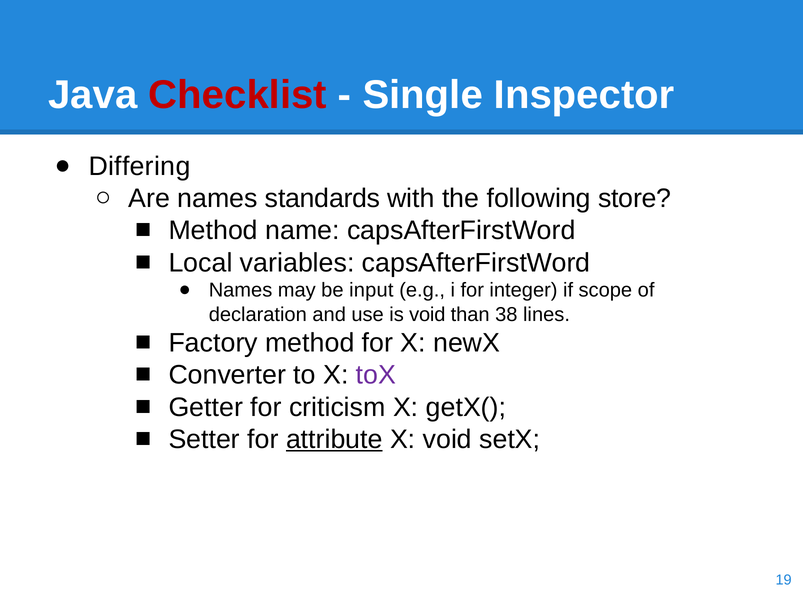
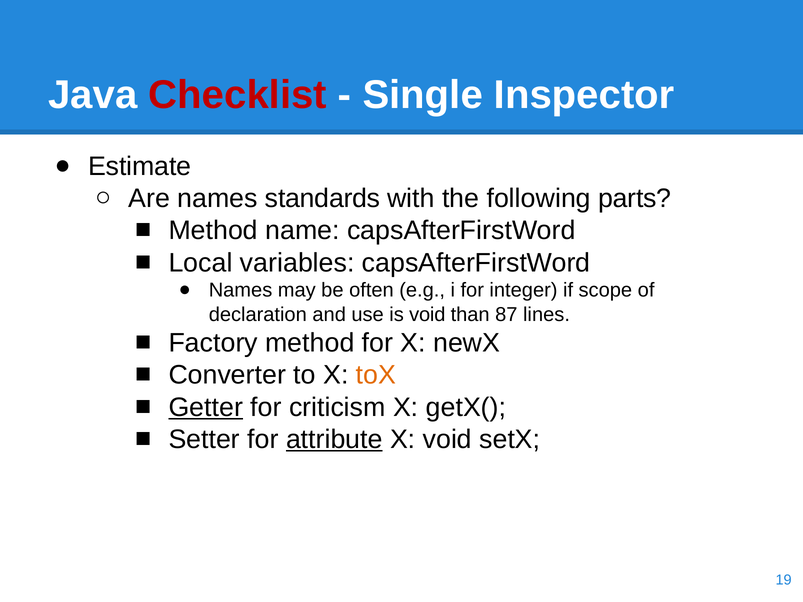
Differing: Differing -> Estimate (140, 166)
store: store -> parts (635, 199)
input: input -> often (371, 290)
38: 38 -> 87 (506, 315)
toX colour: purple -> orange (376, 375)
Getter underline: none -> present (206, 407)
